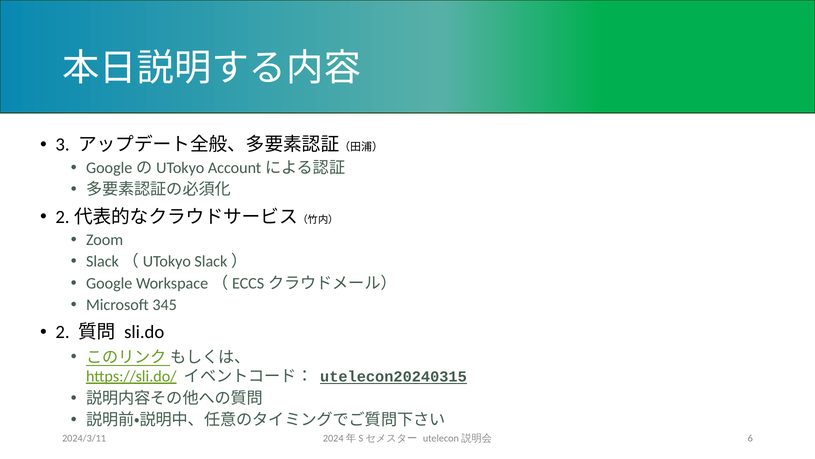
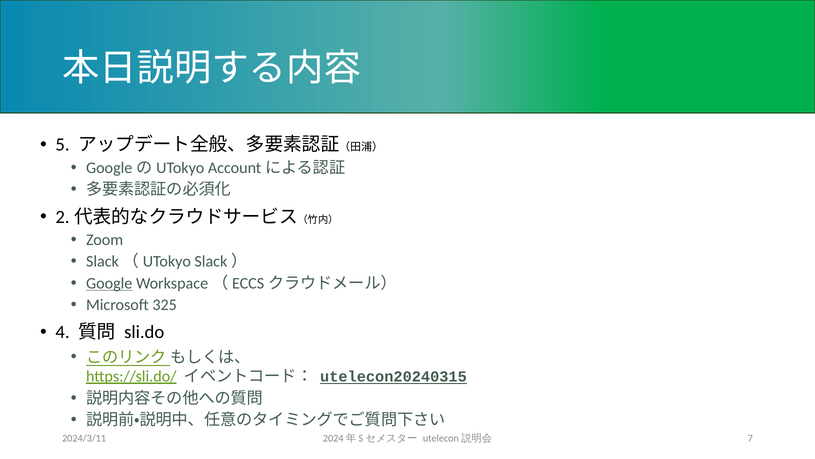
3: 3 -> 5 (63, 145)
Google underline: none -> present (109, 283)
345: 345 -> 325 (165, 305)
2: 2 -> 4 (63, 332)
6: 6 -> 7 (750, 438)
